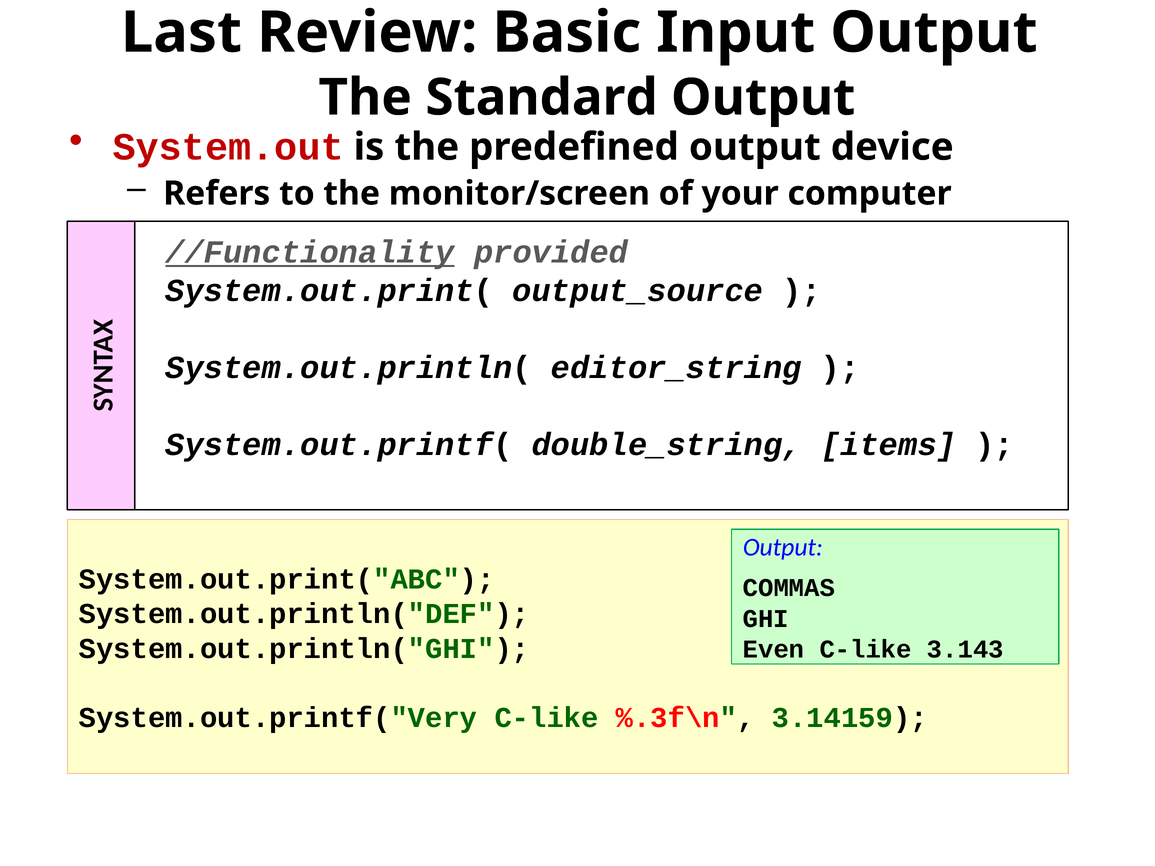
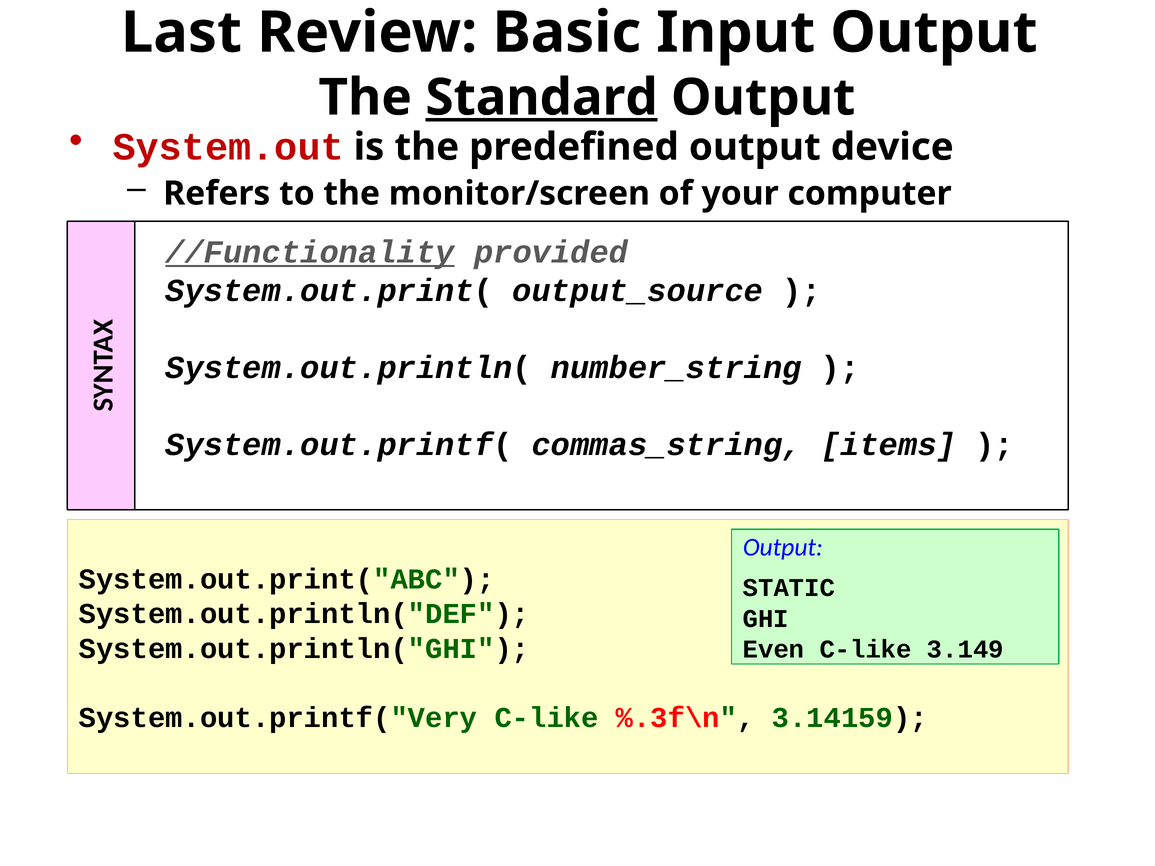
Standard underline: none -> present (542, 98)
editor_string: editor_string -> number_string (676, 368)
double_string: double_string -> commas_string (667, 445)
COMMAS: COMMAS -> STATIC (789, 588)
3.143: 3.143 -> 3.149 (965, 650)
